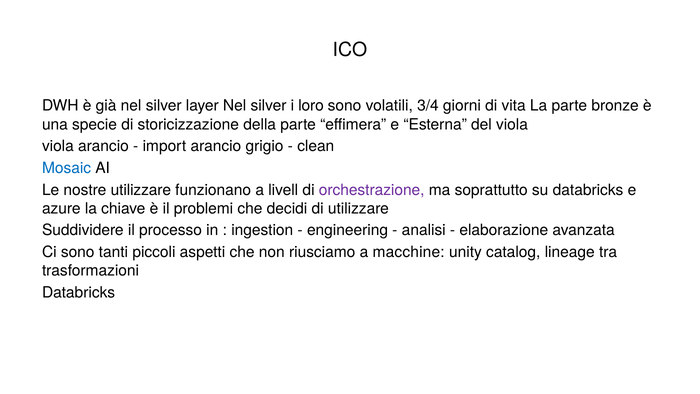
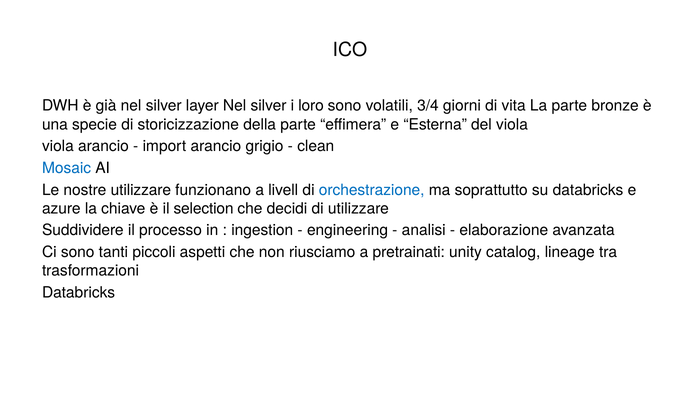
orchestrazione colour: purple -> blue (372, 190)
problemi: problemi -> selection (204, 208)
macchine: macchine -> pretrainati (409, 252)
